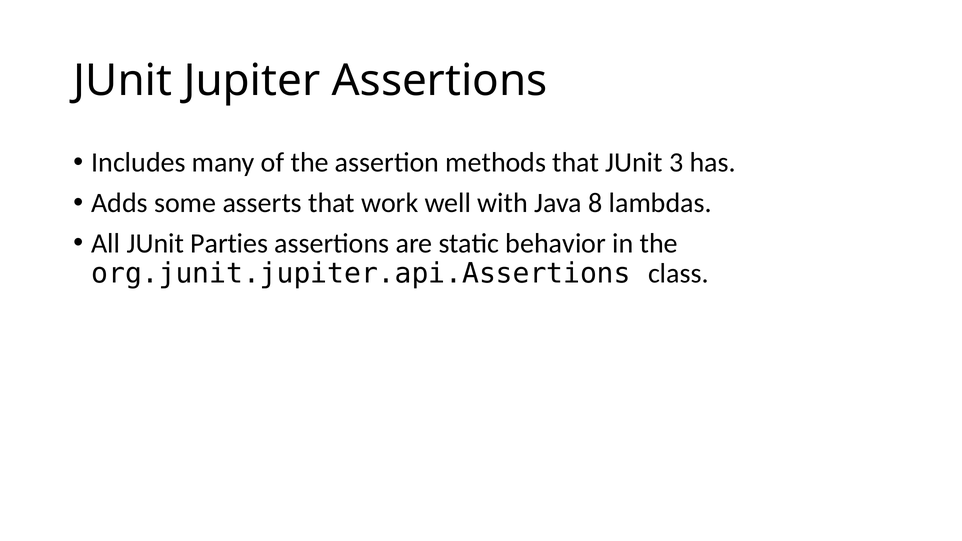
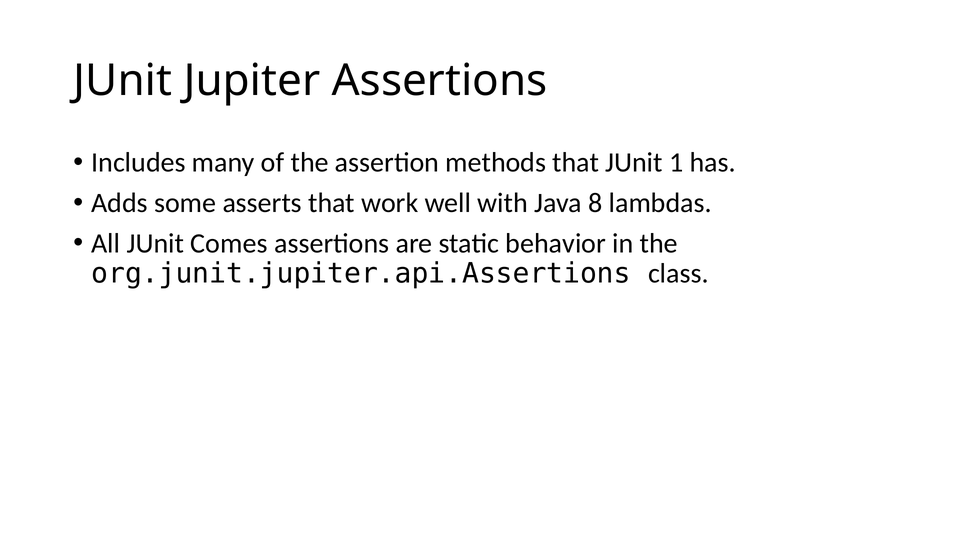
3: 3 -> 1 (676, 163)
Parties: Parties -> Comes (229, 243)
